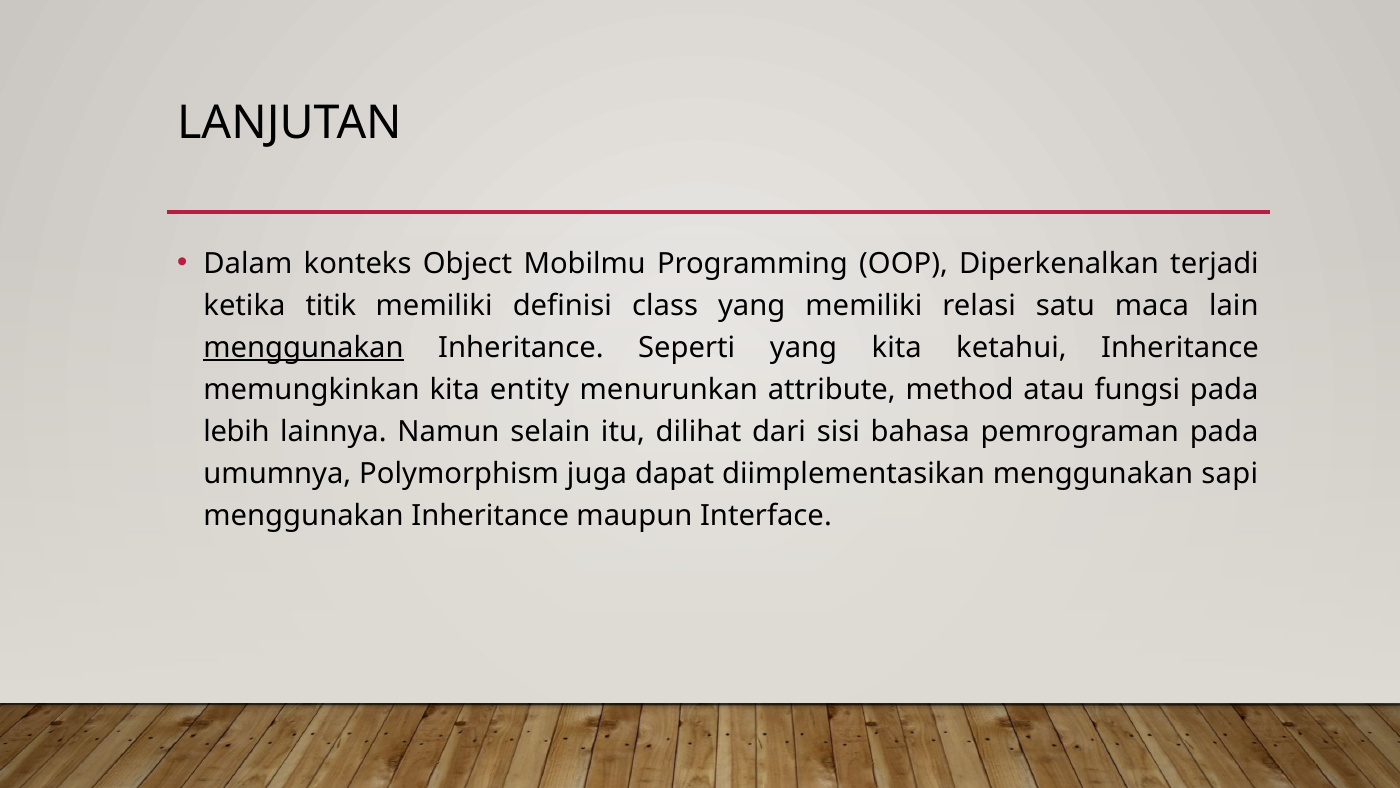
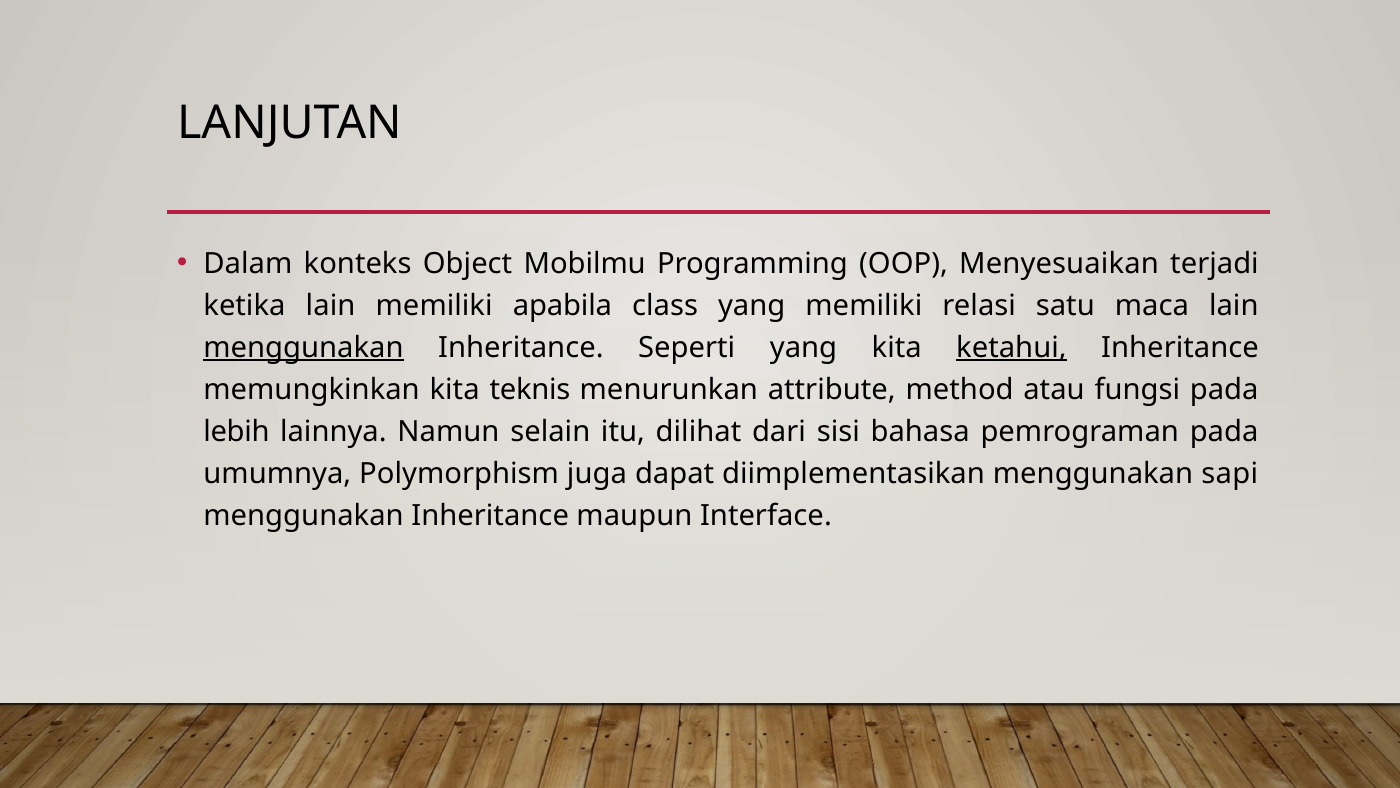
Diperkenalkan: Diperkenalkan -> Menyesuaikan (1059, 263)
ketika titik: titik -> lain (331, 305)
definisi: definisi -> apabila (562, 305)
ketahui underline: none -> present (1011, 347)
entity: entity -> teknis (530, 389)
